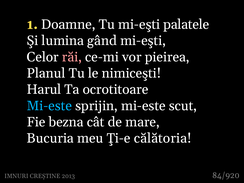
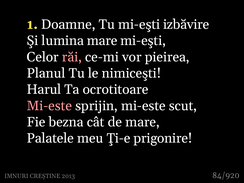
palatele: palatele -> izbăvire (186, 24)
lumina gând: gând -> mare (102, 41)
Mi-este colour: light blue -> pink (49, 106)
Bucuria: Bucuria -> Palatele (50, 138)
călătoria: călătoria -> prigonire (163, 138)
